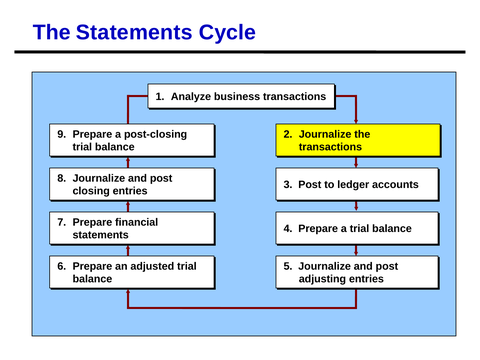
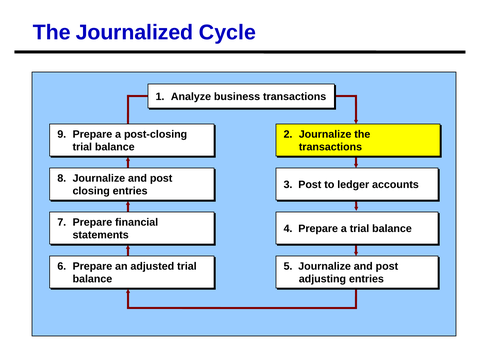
The Statements: Statements -> Journalized (134, 33)
